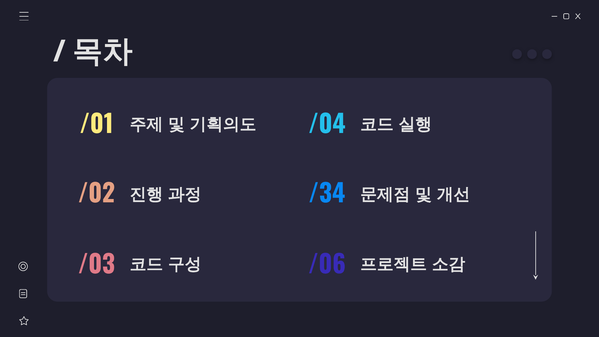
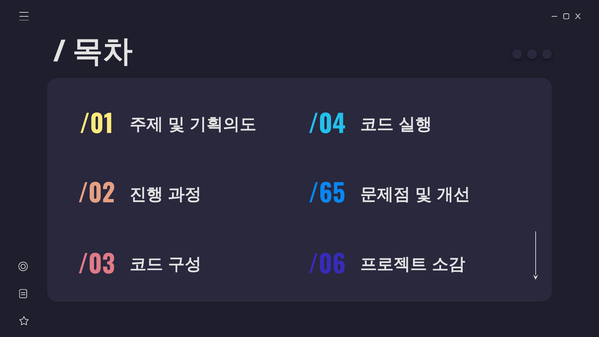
/34: /34 -> /65 (327, 194)
